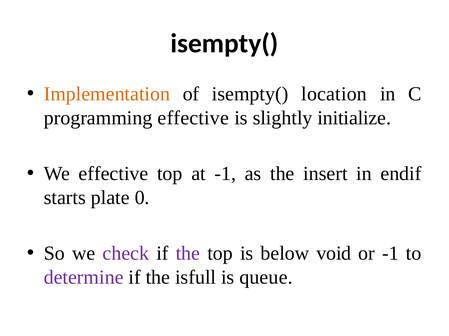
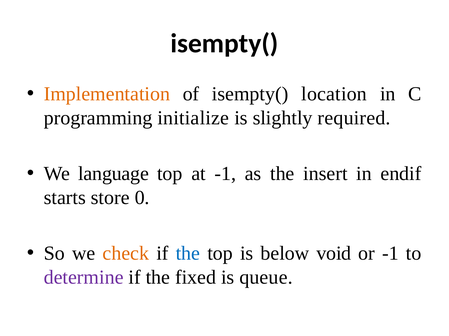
programming effective: effective -> initialize (193, 118)
initialize: initialize -> required (354, 118)
We effective: effective -> language (114, 174)
plate: plate -> store (110, 198)
check colour: purple -> orange (126, 254)
the colour: purple -> blue (188, 254)
isfull: isfull -> fixed (196, 278)
